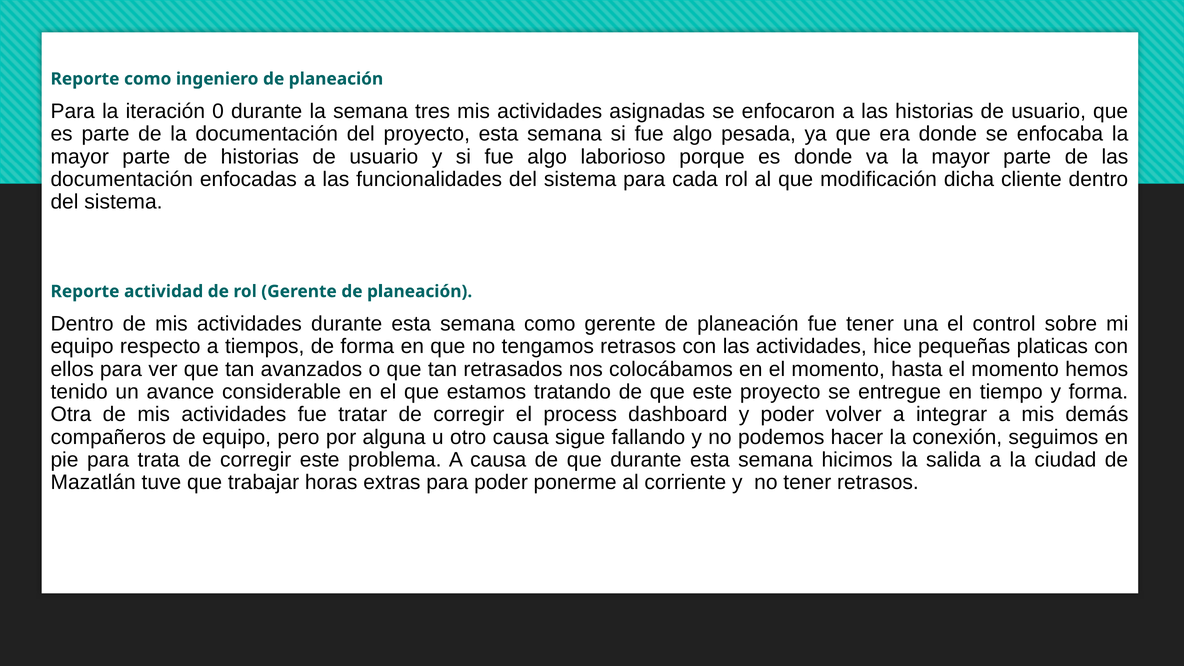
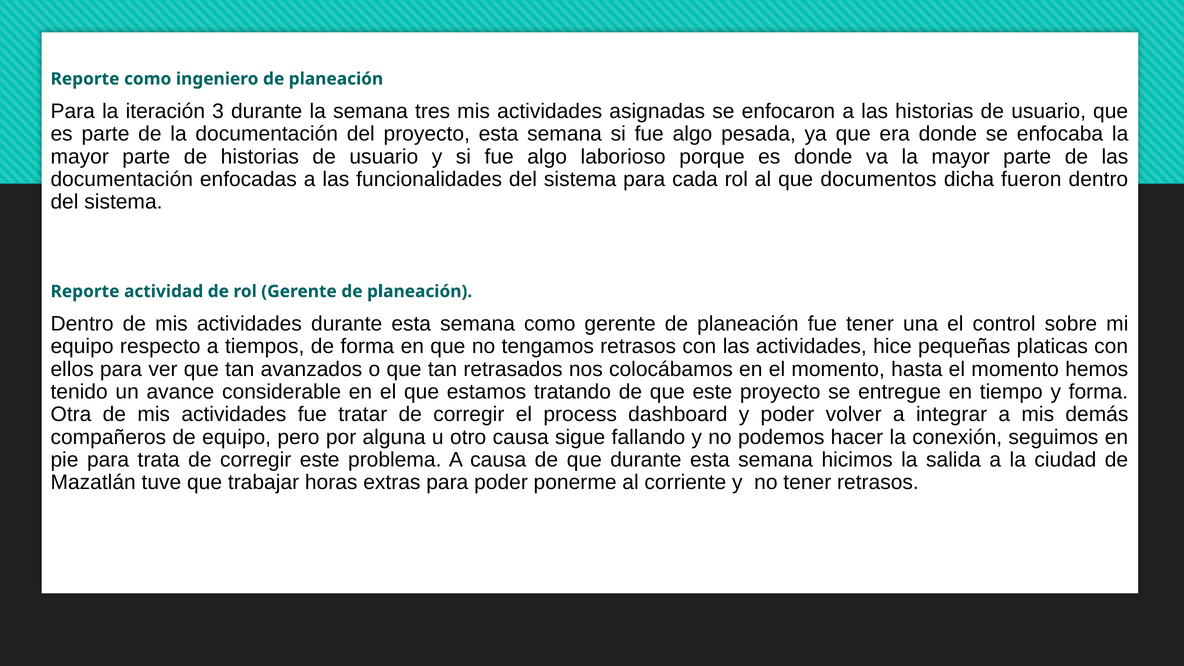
iteración 0: 0 -> 3 (218, 111)
modificación: modificación -> documentos (878, 179)
cliente: cliente -> fueron (1031, 179)
